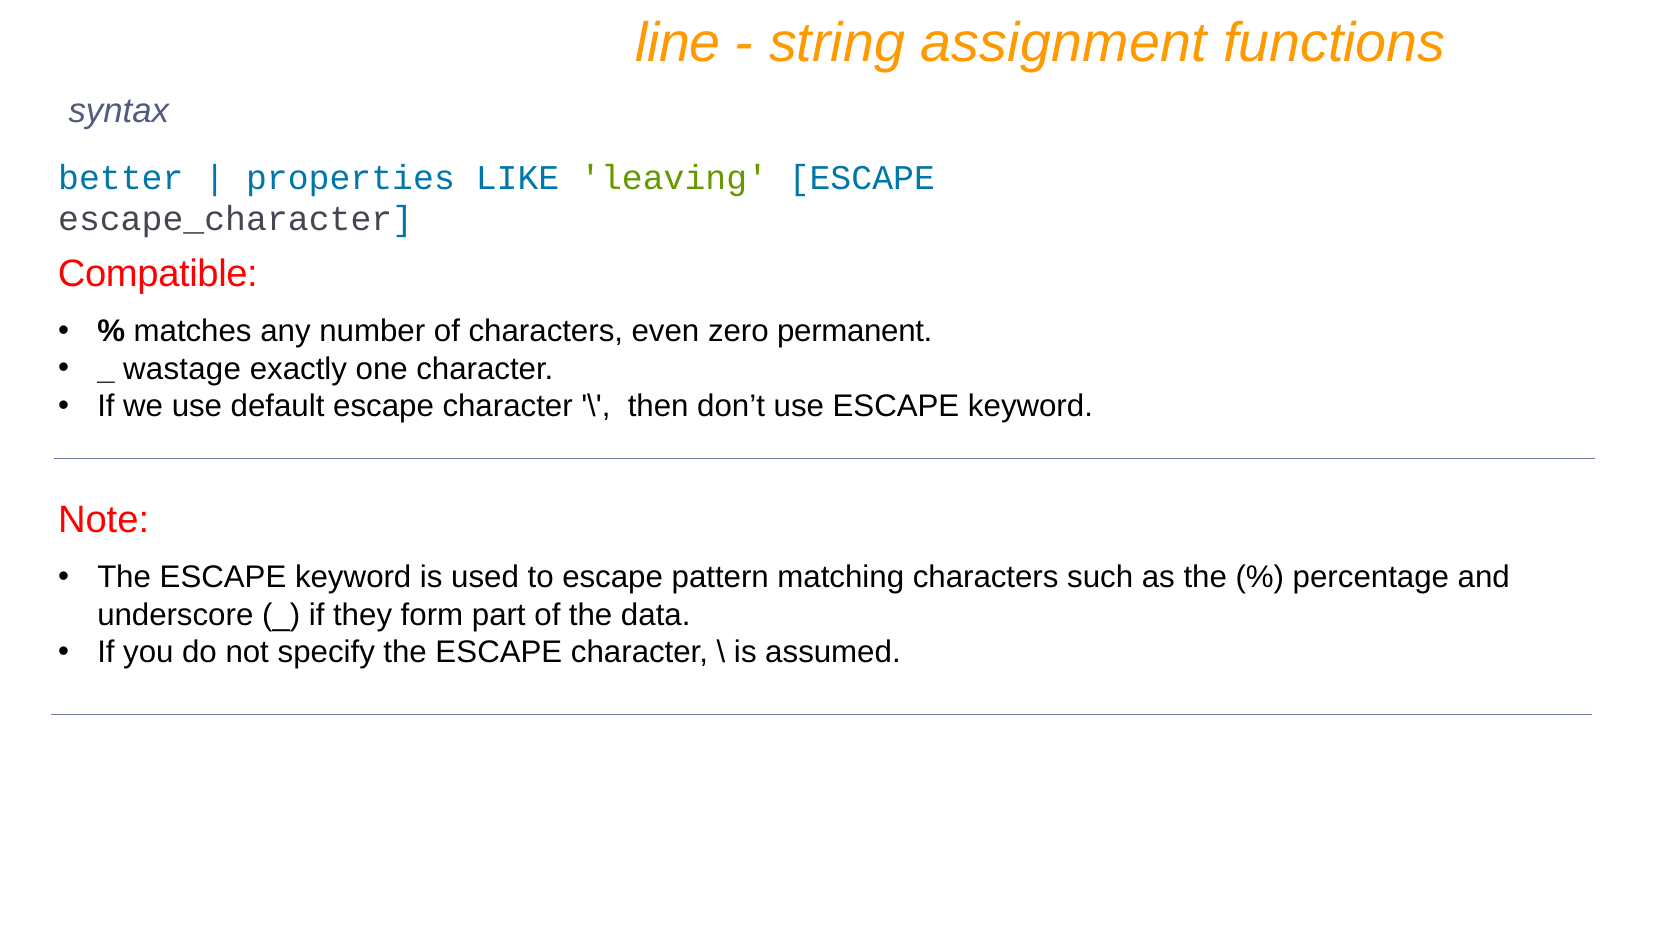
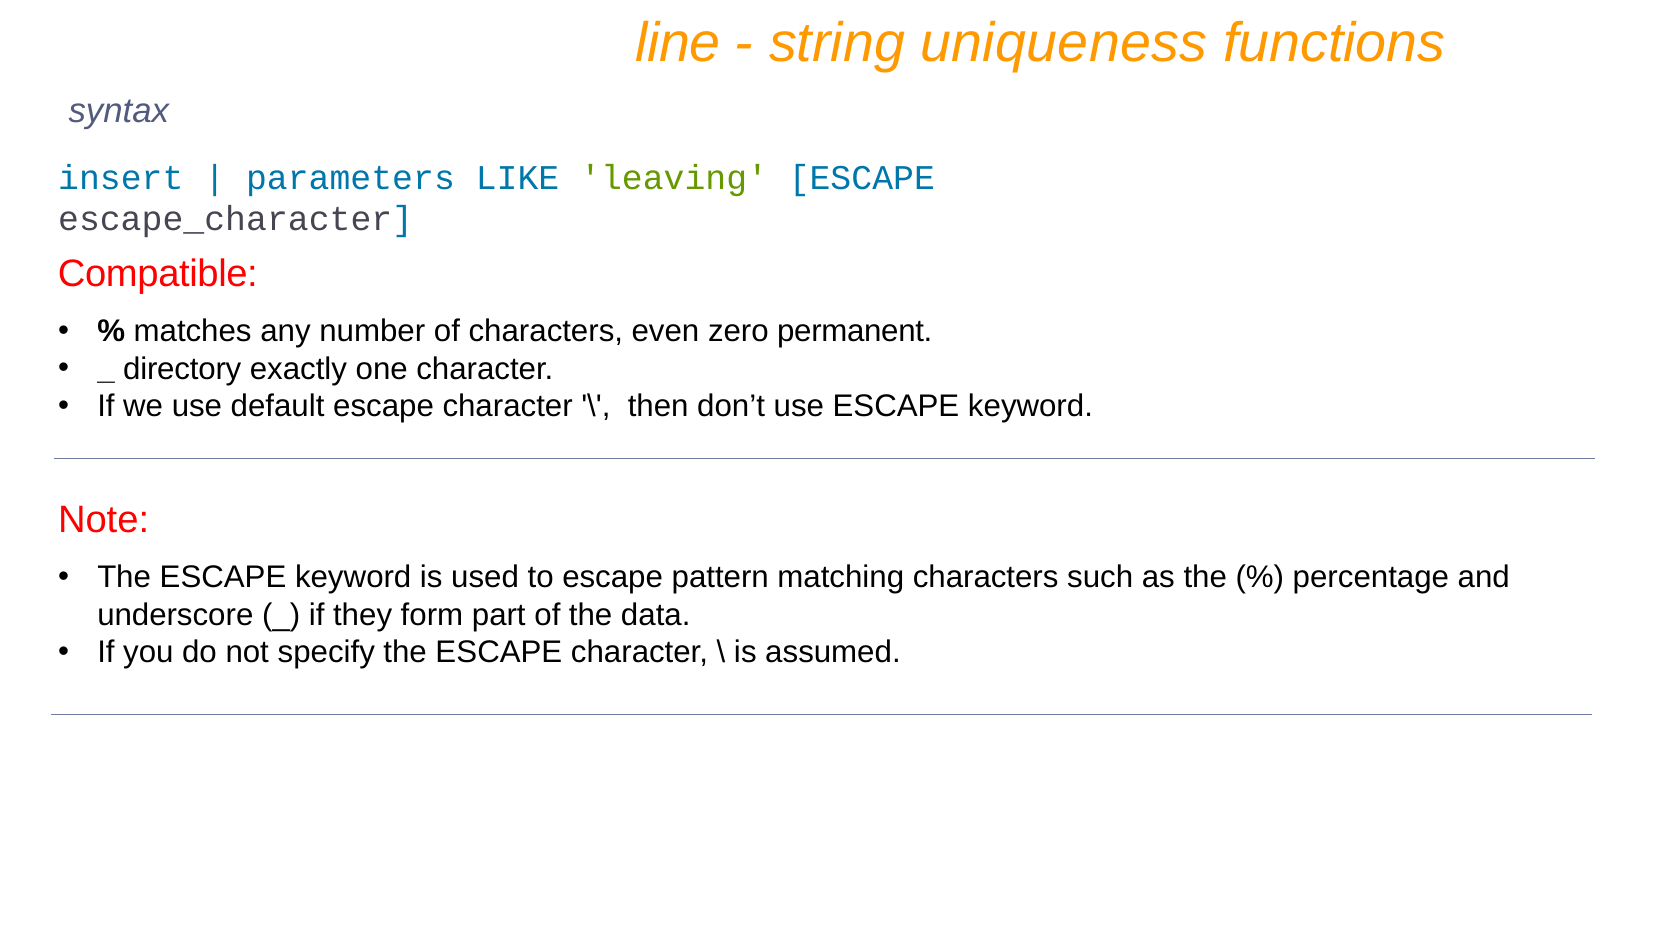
assignment: assignment -> uniqueness (1064, 43)
better: better -> insert (121, 178)
properties: properties -> parameters (350, 178)
wastage: wastage -> directory (182, 369)
